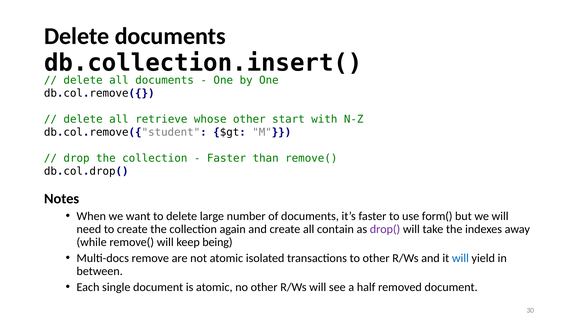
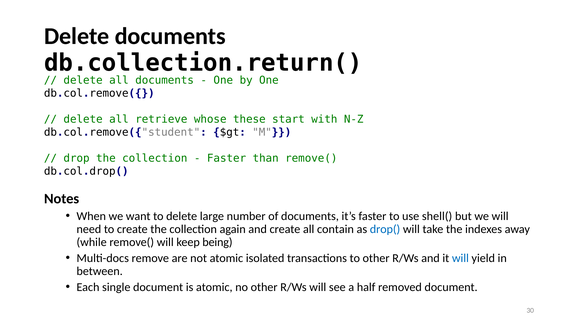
db.collection.insert(: db.collection.insert( -> db.collection.return( (203, 63)
whose other: other -> these (249, 119)
form(: form( -> shell( (437, 216)
drop( colour: purple -> blue (385, 229)
